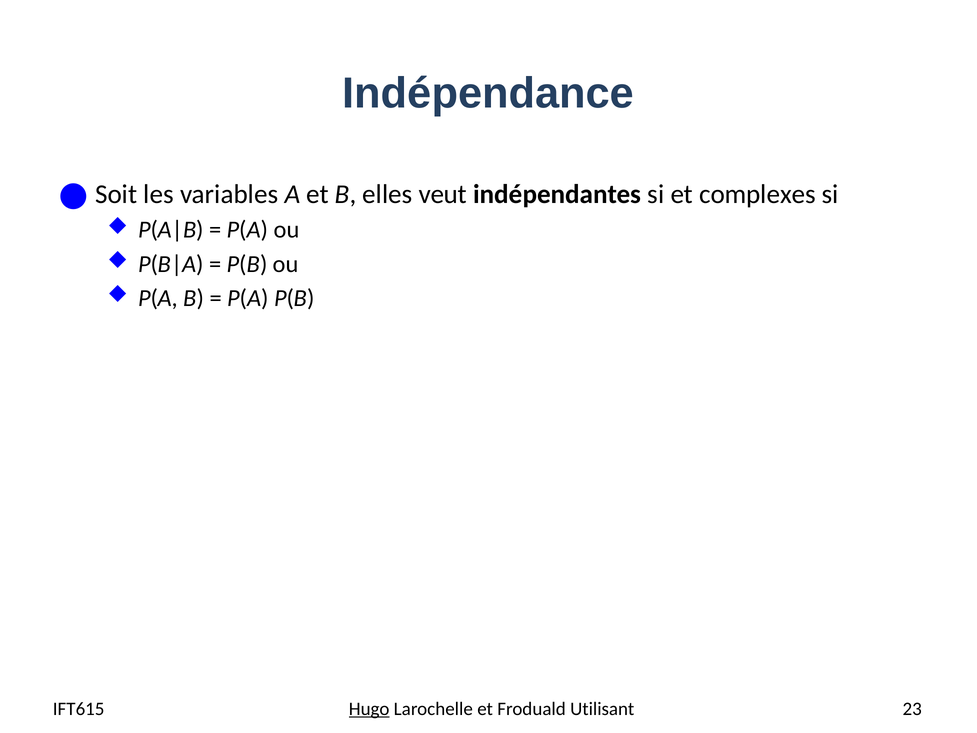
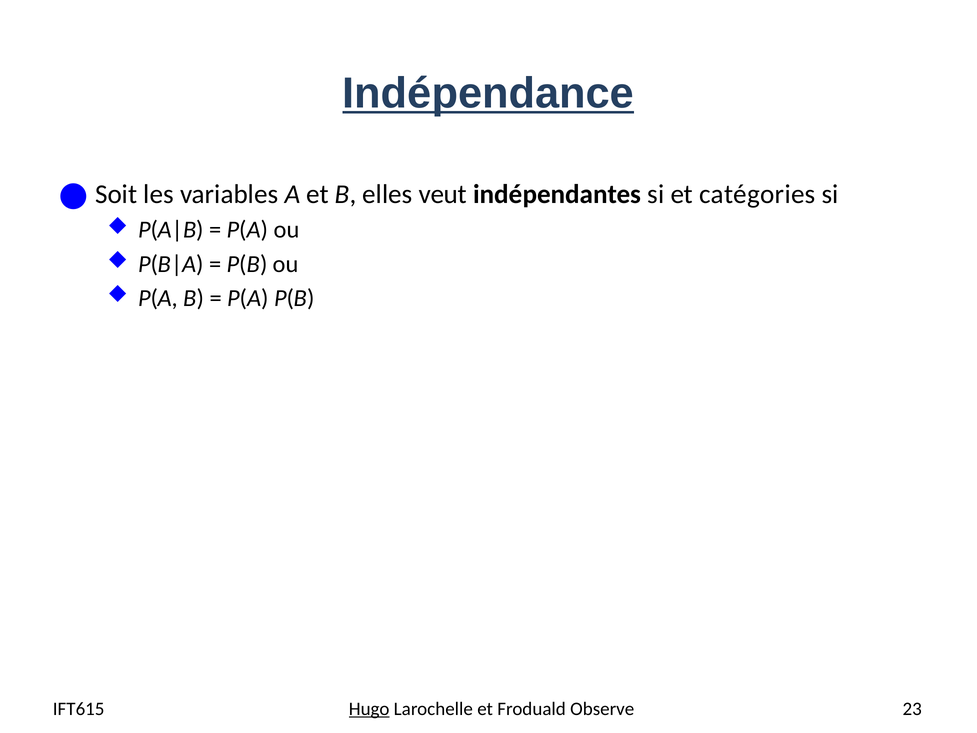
Indépendance underline: none -> present (488, 93)
complexes: complexes -> catégories (757, 194)
Utilisant: Utilisant -> Observe (602, 709)
